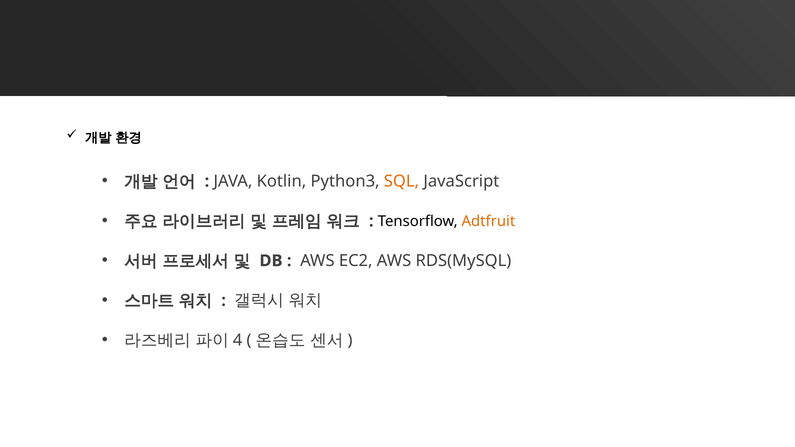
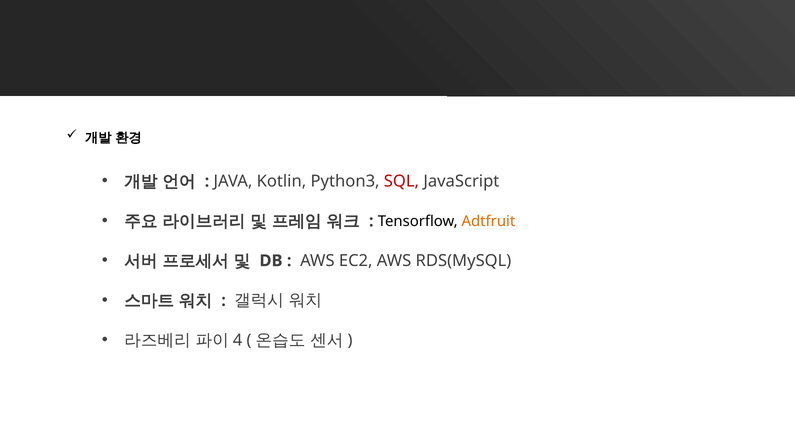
SQL colour: orange -> red (401, 181)
